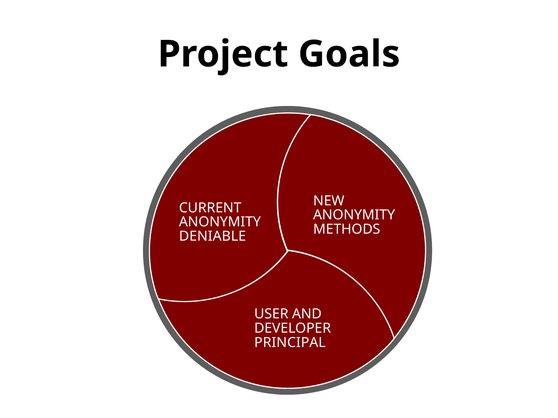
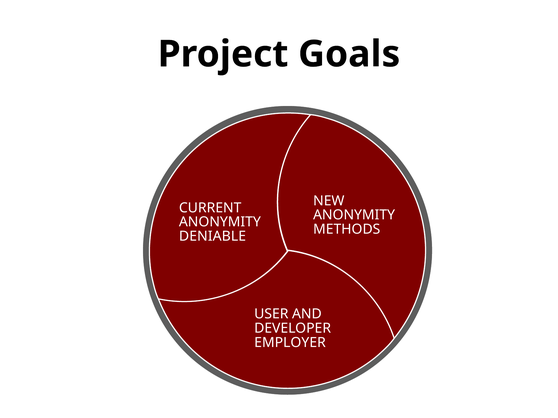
PRINCIPAL: PRINCIPAL -> EMPLOYER (290, 343)
